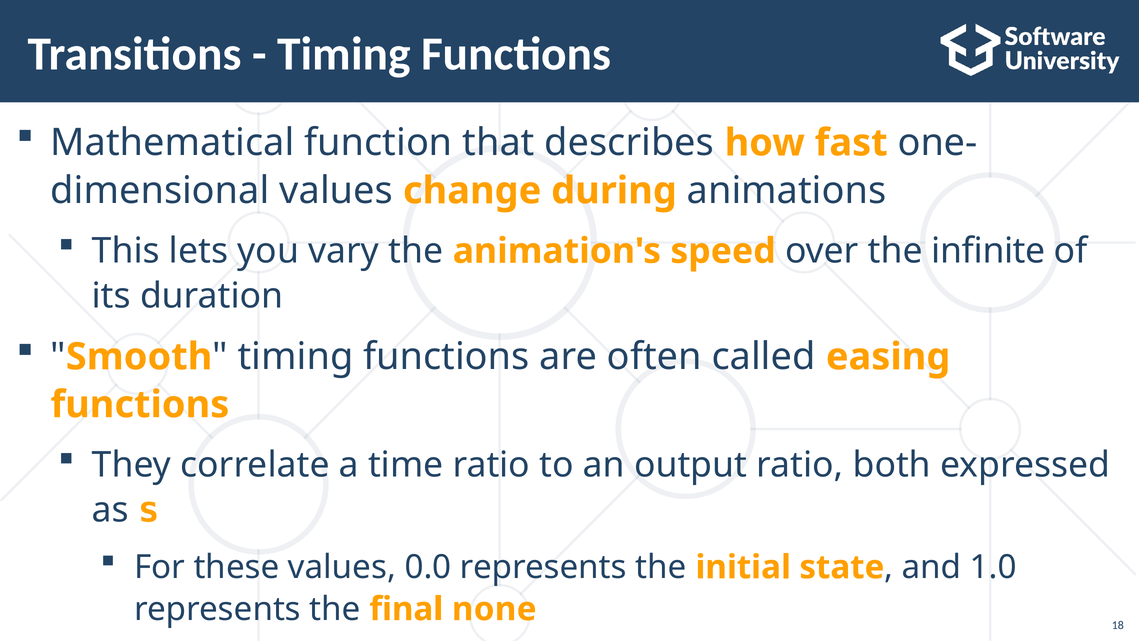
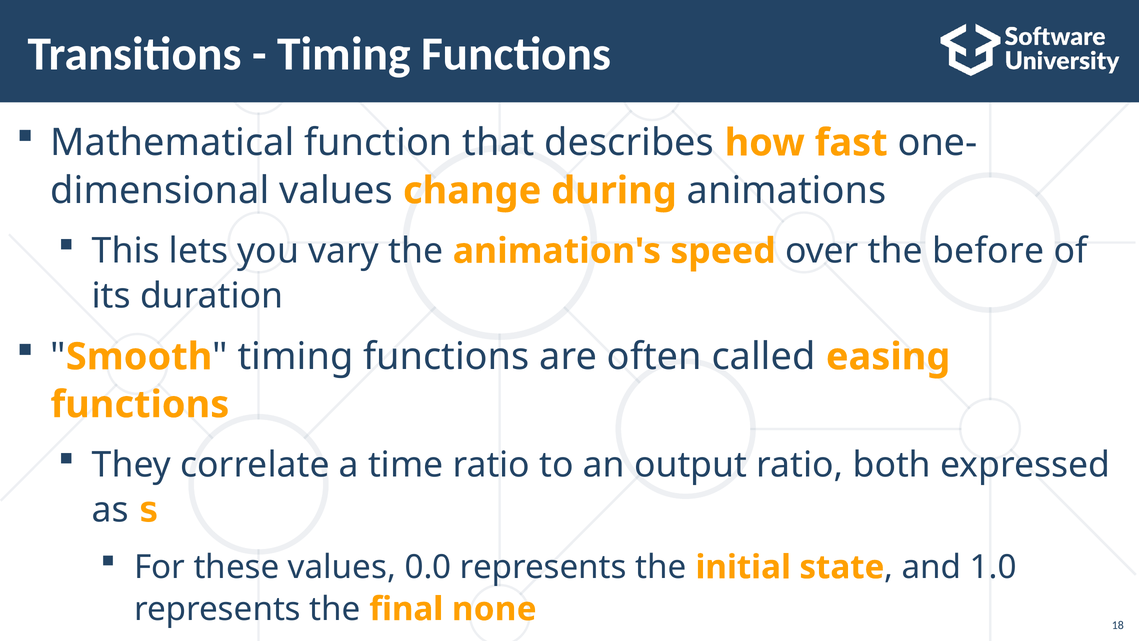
infinite: infinite -> before (988, 251)
